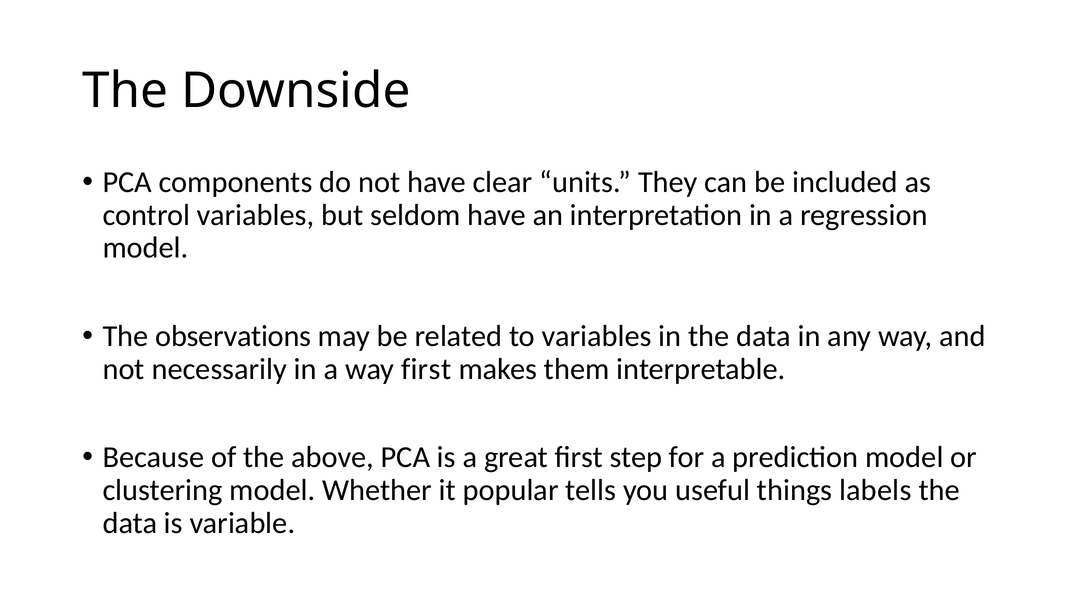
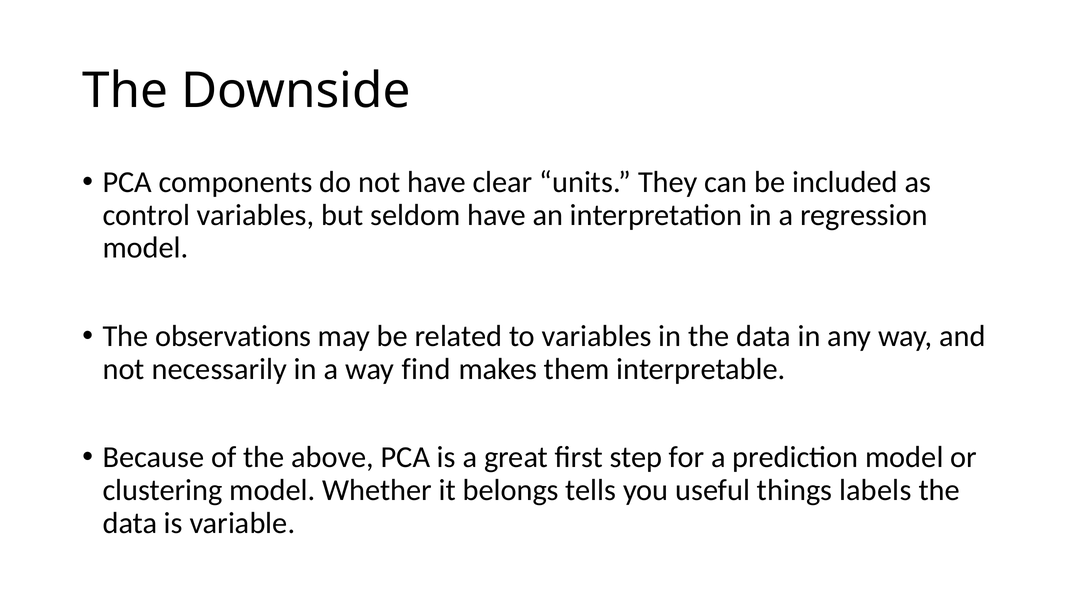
way first: first -> find (426, 369)
popular: popular -> belongs (511, 490)
